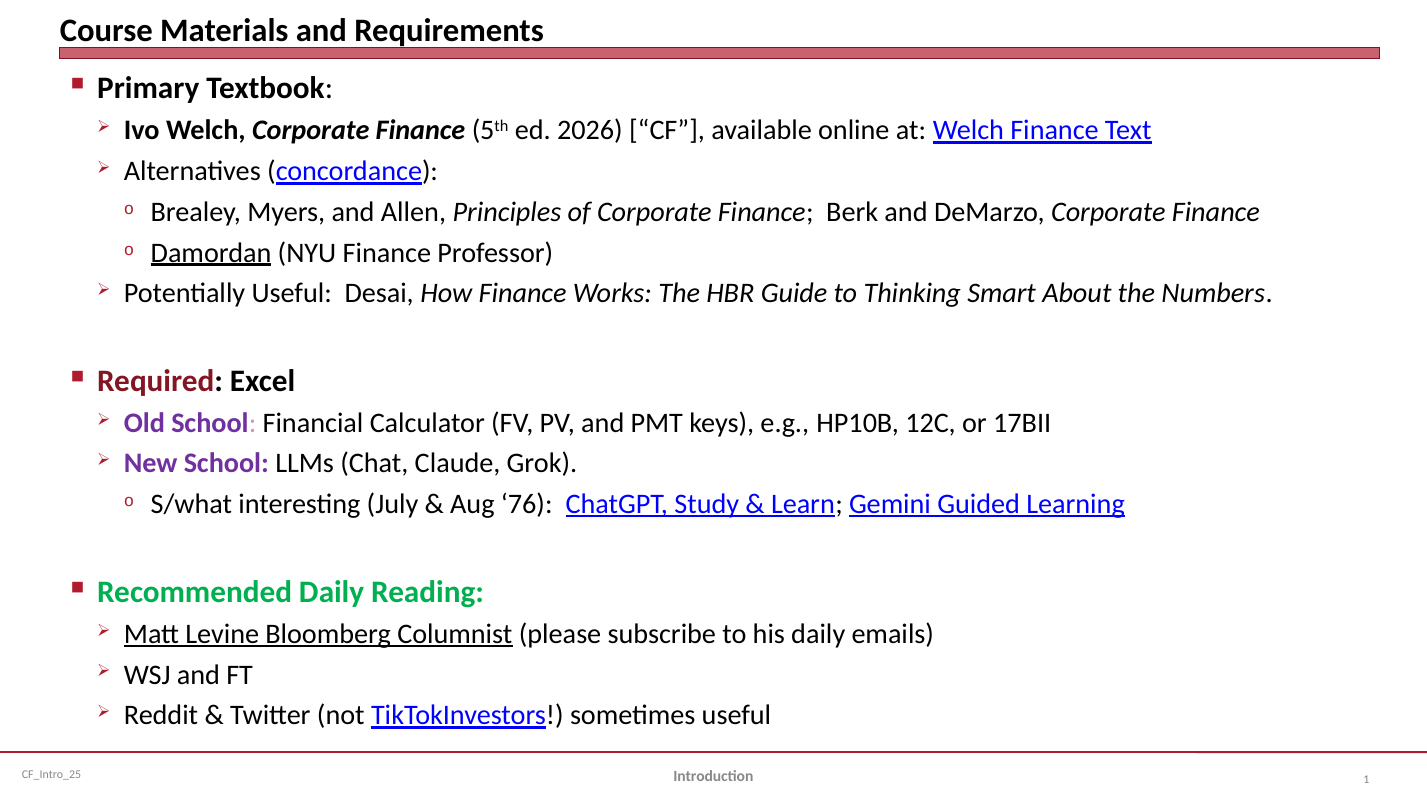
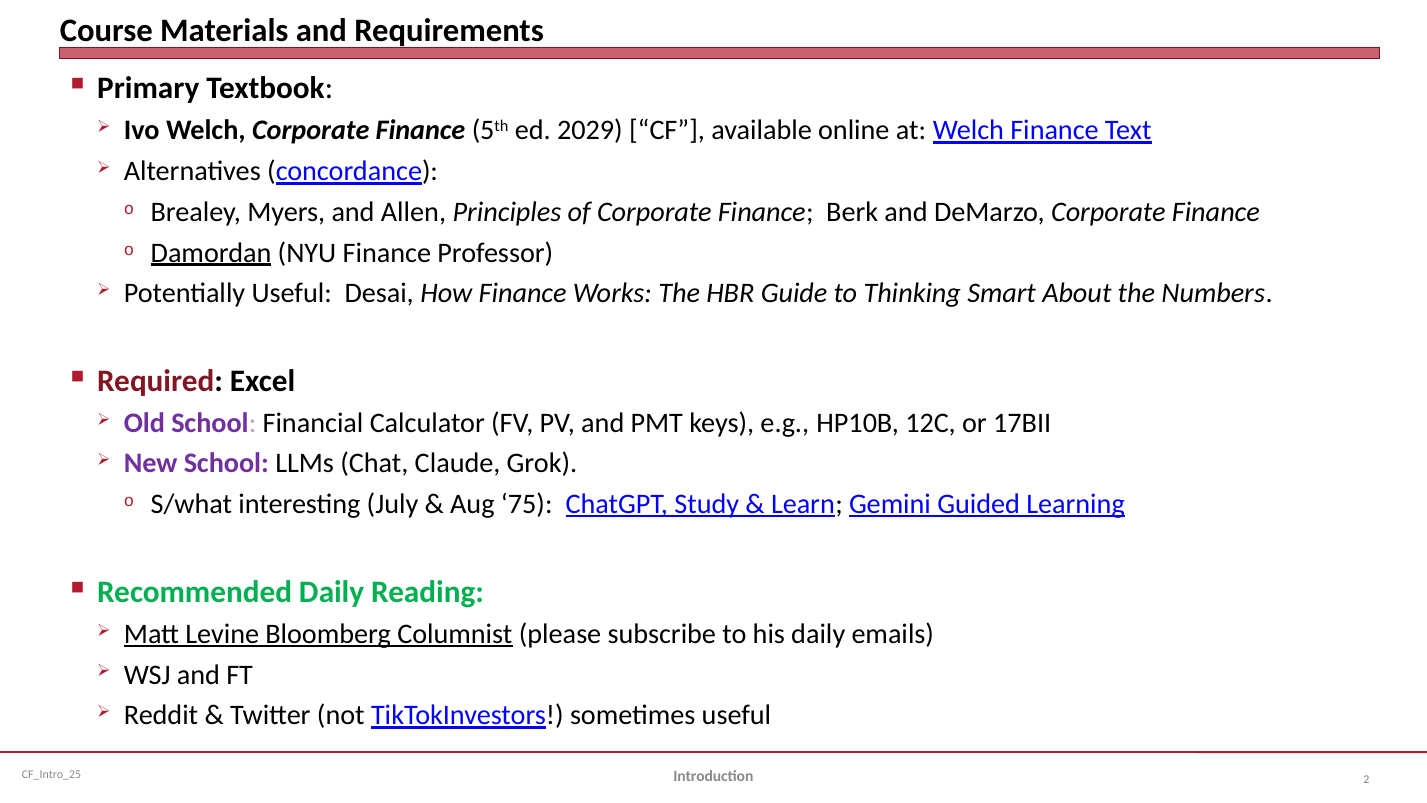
2026: 2026 -> 2029 (590, 131)
76: 76 -> 75 (527, 504)
1: 1 -> 2 (1366, 779)
